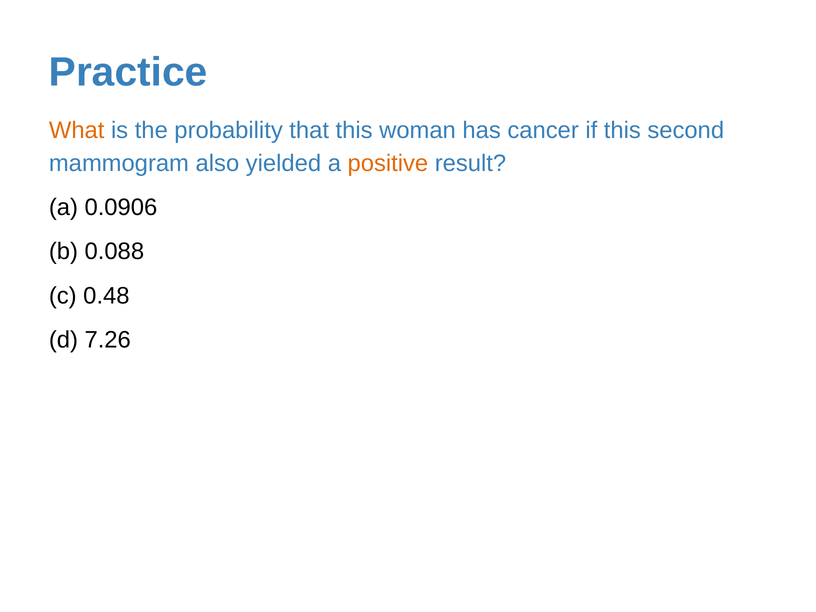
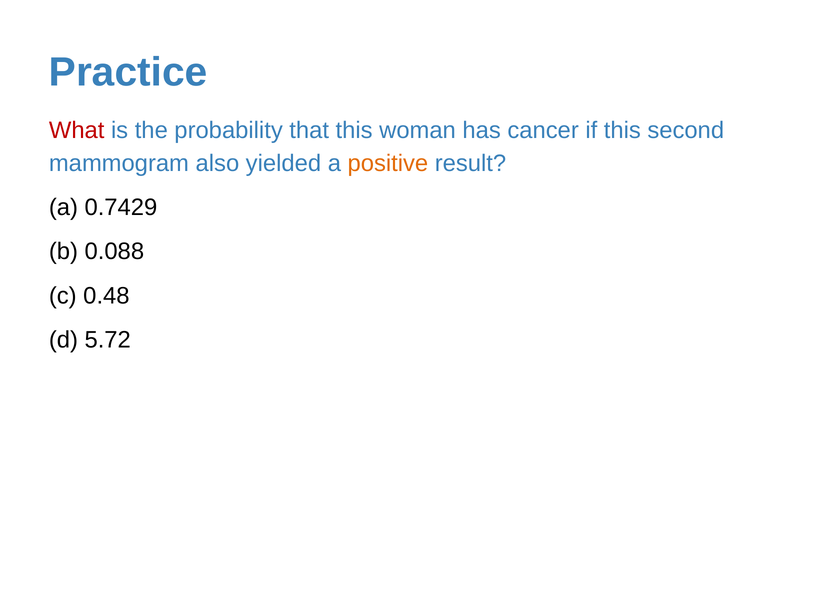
What colour: orange -> red (77, 130)
0.0906: 0.0906 -> 0.7429 (121, 207)
7.26: 7.26 -> 5.72 (108, 340)
